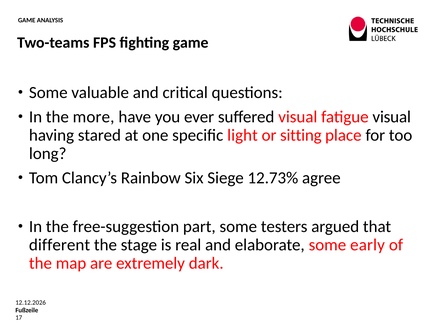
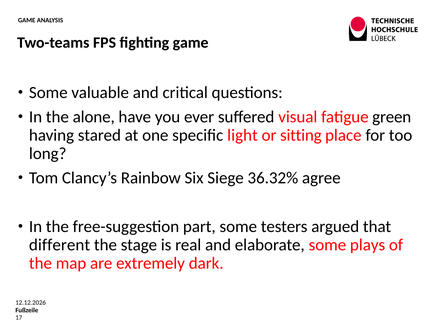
more: more -> alone (94, 117)
fatigue visual: visual -> green (392, 117)
12.73%: 12.73% -> 36.32% (273, 178)
early: early -> plays (368, 245)
